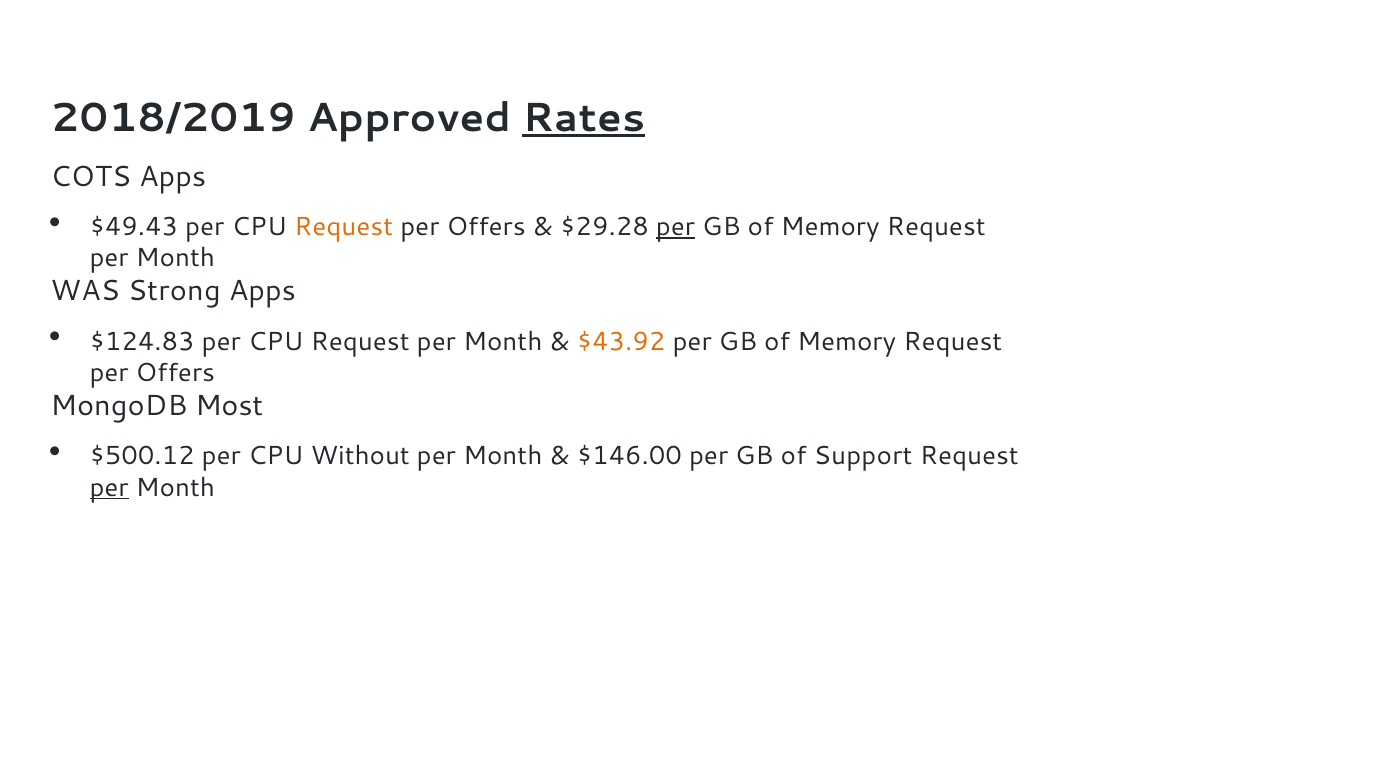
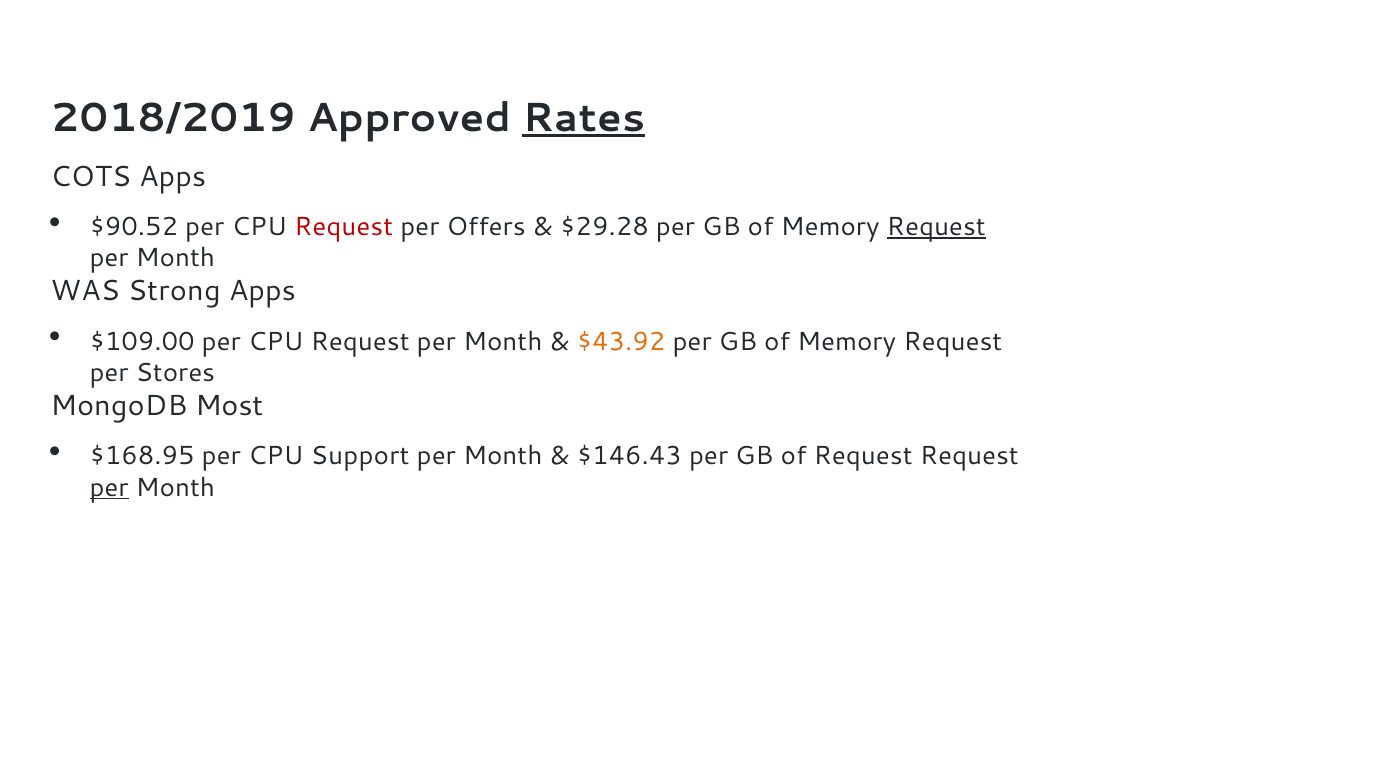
$49.43: $49.43 -> $90.52 (134, 227)
Request colour: orange -> red (344, 227)
per underline: present -> none (675, 227)
Request underline: none -> present (936, 227)
$124.83: $124.83 -> $109.00 (142, 341)
Offers: Offers -> Stores (175, 373)
$500.12: $500.12 -> $168.95 (142, 456)
Without: Without -> Support (360, 456)
$146.00: $146.00 -> $146.43 (629, 456)
of Support: Support -> Request (863, 456)
